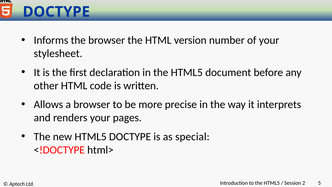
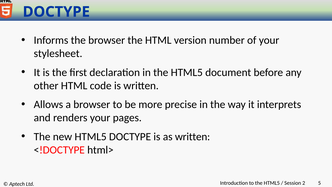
as special: special -> written (193, 136)
